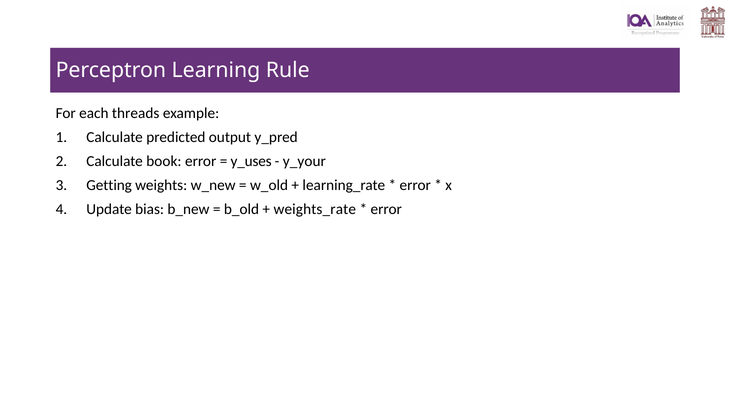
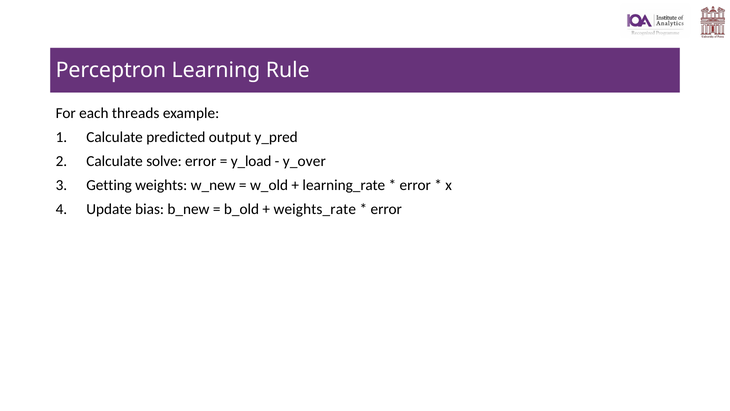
book: book -> solve (164, 161)
y_uses: y_uses -> y_load (251, 161)
y_your: y_your -> y_over (304, 161)
